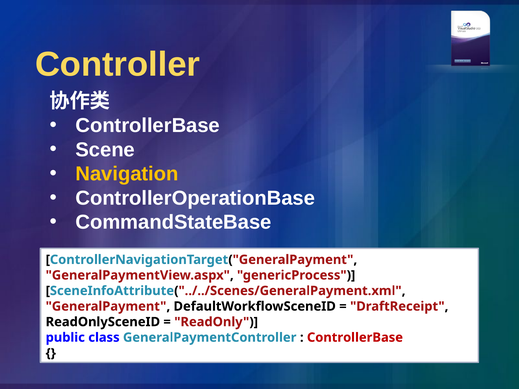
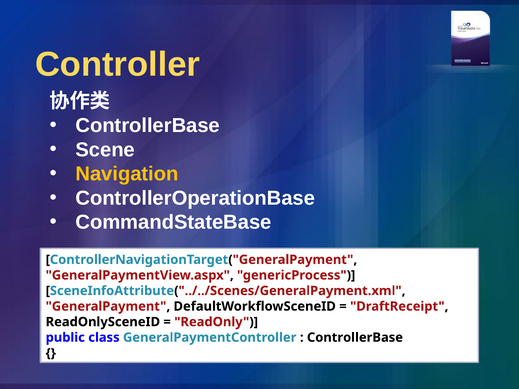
ControllerBase colour: red -> black (355, 338)
